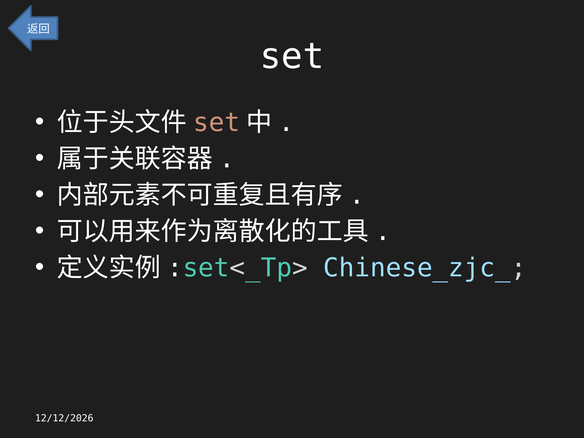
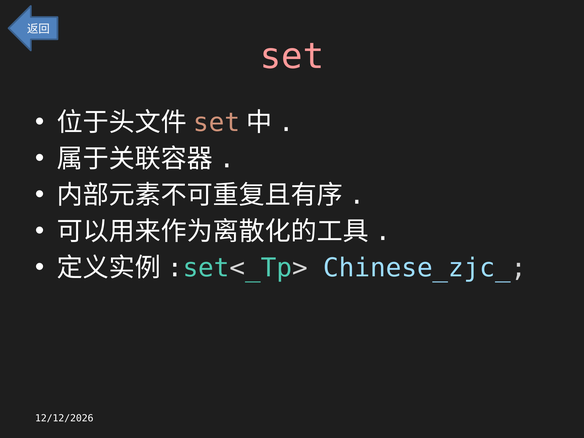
set colour: white -> pink (292, 57)
